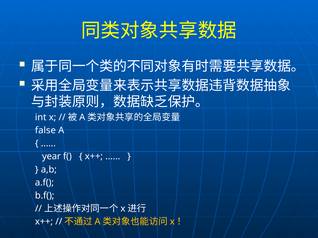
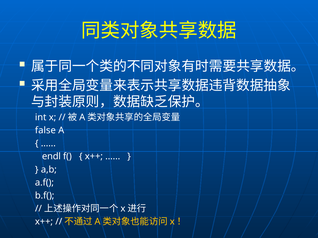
year: year -> endl (51, 157)
